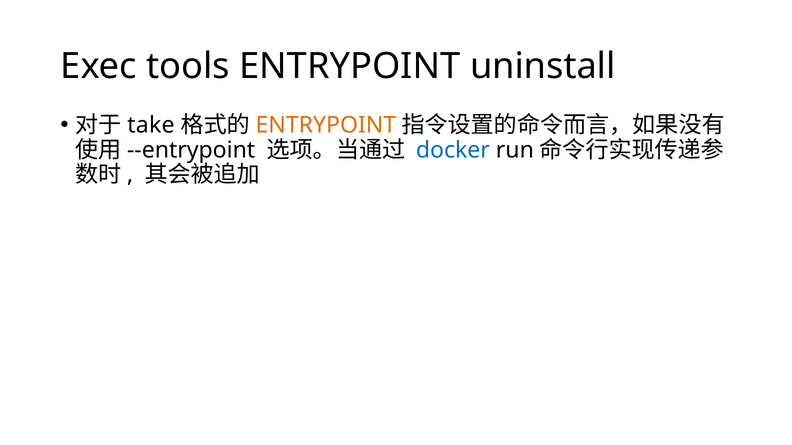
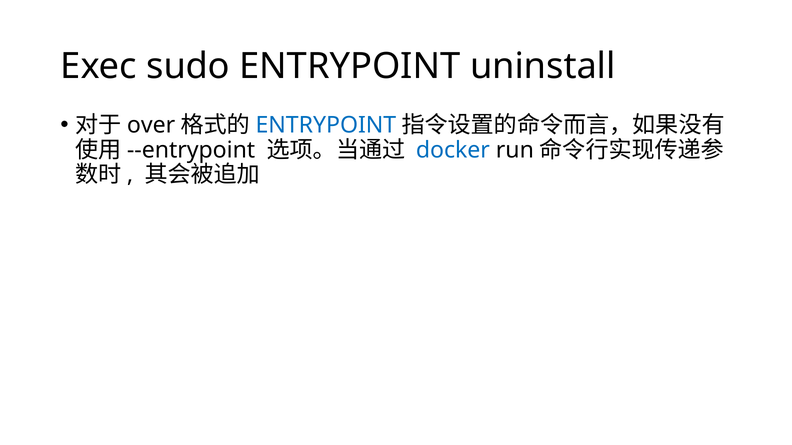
tools: tools -> sudo (188, 67)
take: take -> over (151, 125)
ENTRYPOINT colour: orange -> blue (326, 125)
